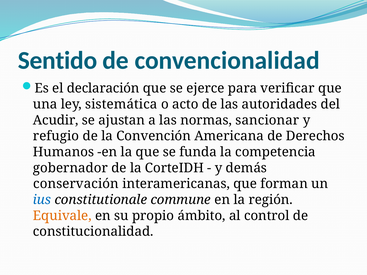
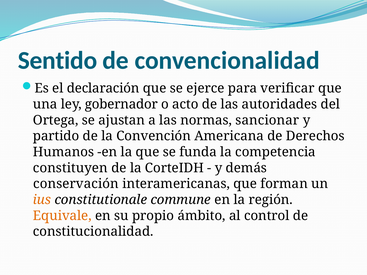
sistemática: sistemática -> gobernador (121, 104)
Acudir: Acudir -> Ortega (56, 120)
refugio: refugio -> partido (56, 136)
gobernador: gobernador -> constituyen (70, 168)
ius colour: blue -> orange (42, 200)
